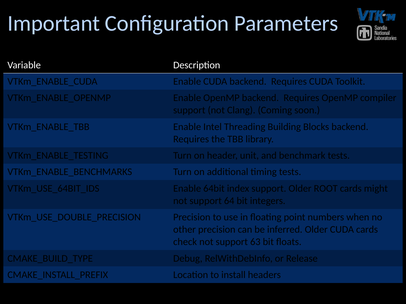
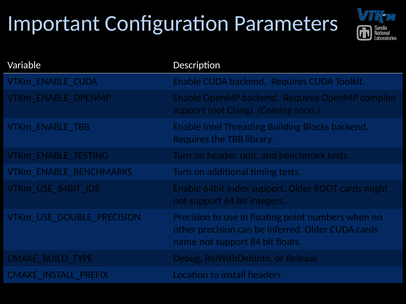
check: check -> name (185, 242)
63: 63 -> 84 (255, 242)
